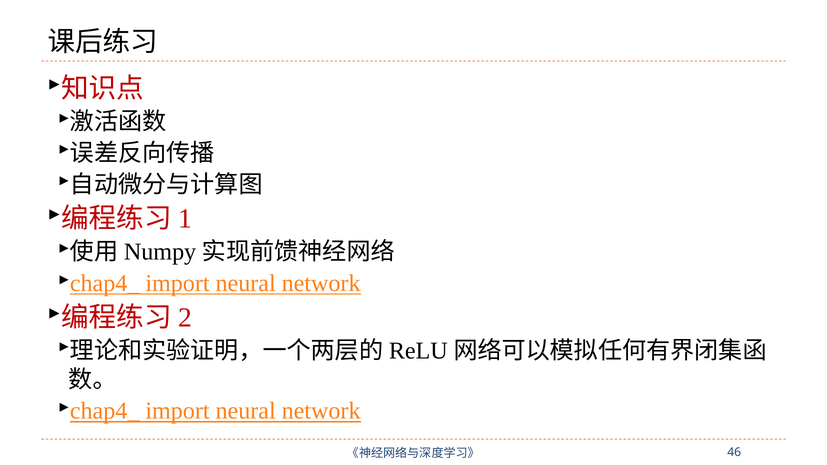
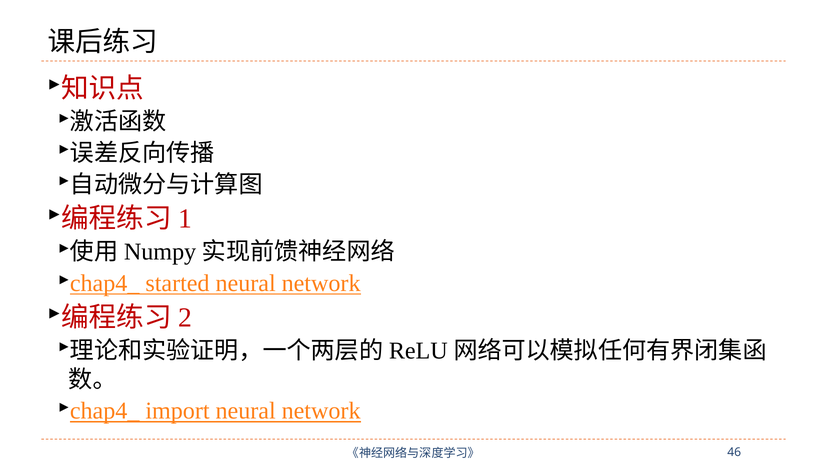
import: import -> started (178, 283)
